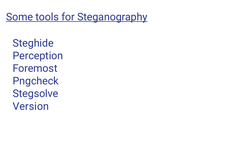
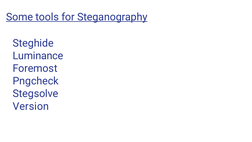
Perception: Perception -> Luminance (38, 56)
